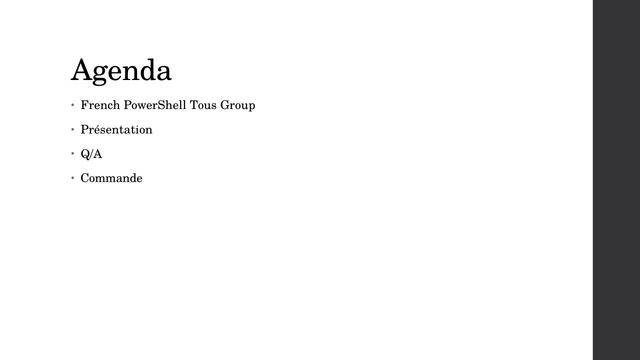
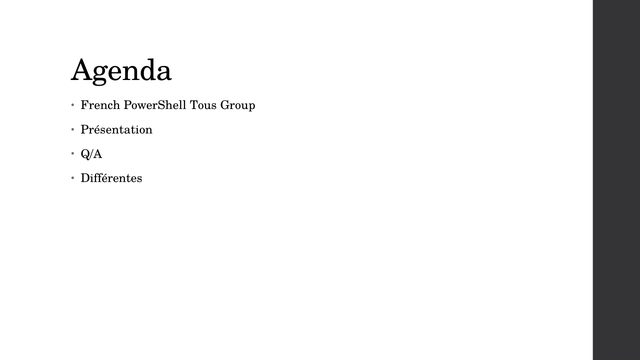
Commande: Commande -> Différentes (111, 178)
